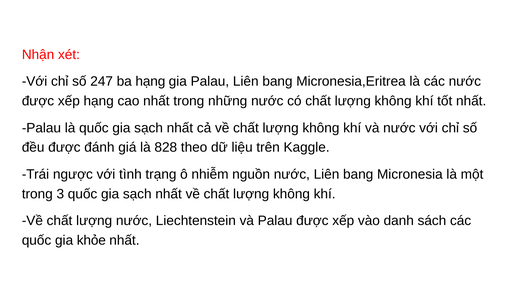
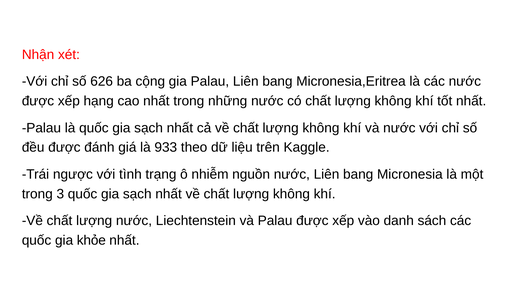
247: 247 -> 626 (102, 81)
ba hạng: hạng -> cộng (150, 81)
828: 828 -> 933 (166, 148)
